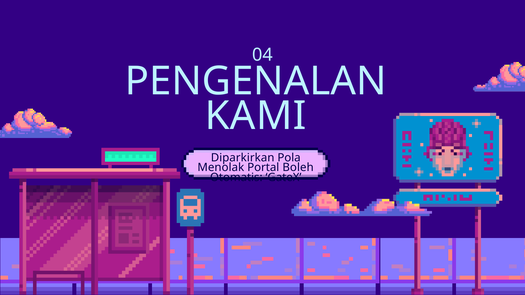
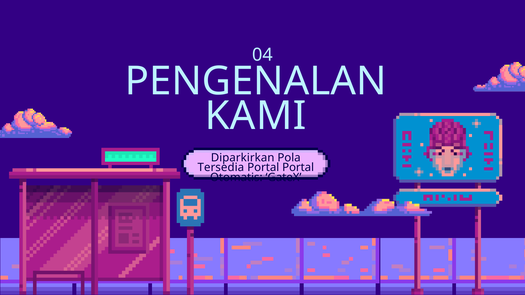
Menolak: Menolak -> Tersedia (221, 168)
Portal Boleh: Boleh -> Portal (298, 168)
